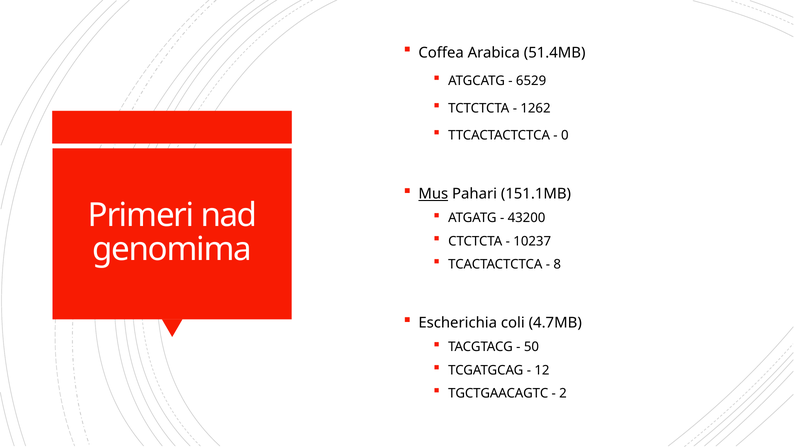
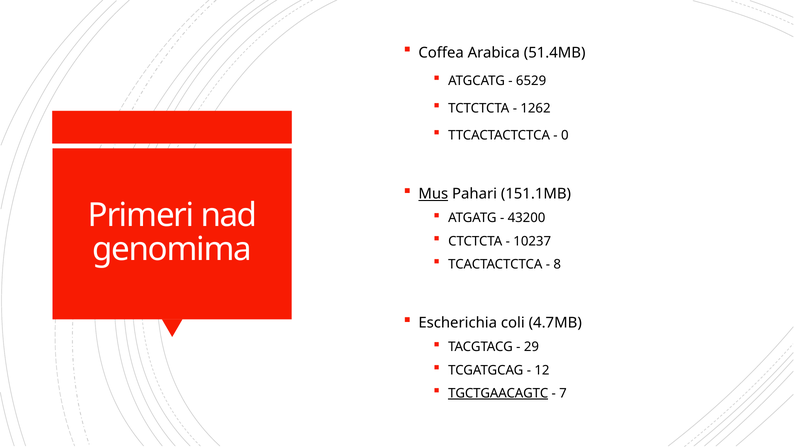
50: 50 -> 29 (531, 347)
TGCTGAACAGTC underline: none -> present (498, 393)
2: 2 -> 7 (563, 393)
